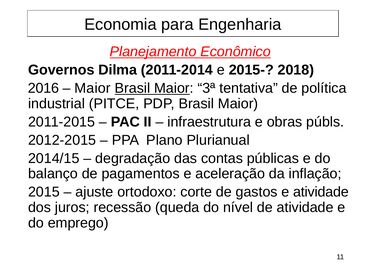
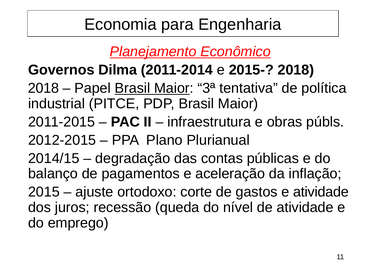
2016: 2016 -> 2018 (43, 88)
Maior: Maior -> Papel (93, 88)
